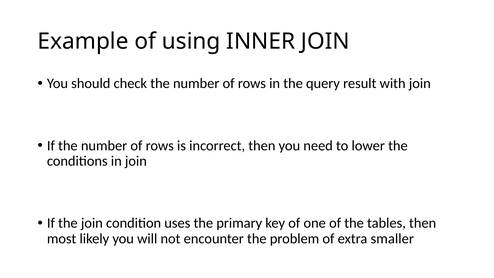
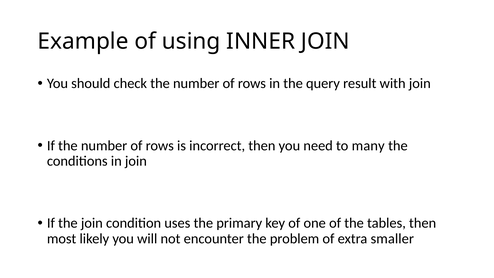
lower: lower -> many (368, 146)
